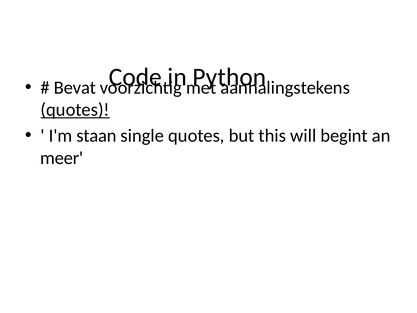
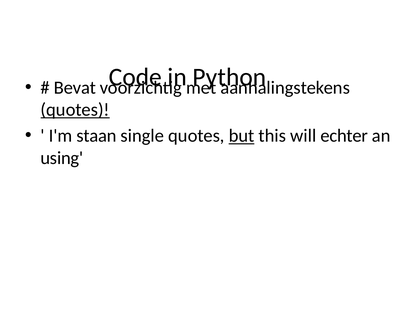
but underline: none -> present (242, 136)
begint: begint -> echter (344, 136)
meer: meer -> using (62, 158)
